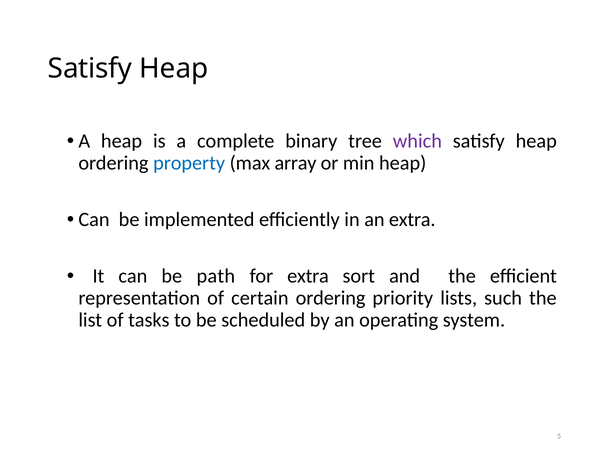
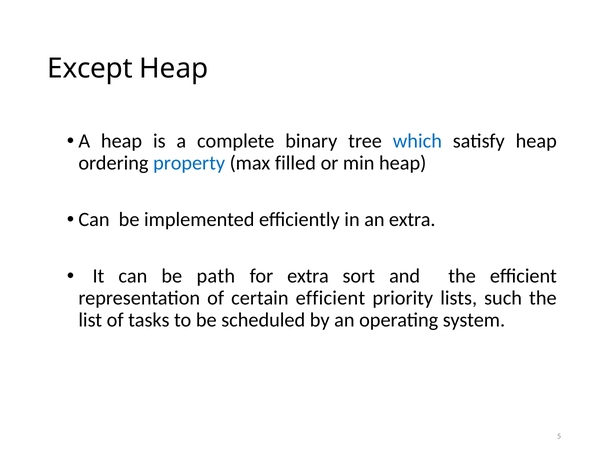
Satisfy: Satisfy -> Except (90, 68)
which colour: purple -> blue (417, 141)
array: array -> filled (295, 163)
certain ordering: ordering -> efficient (330, 298)
